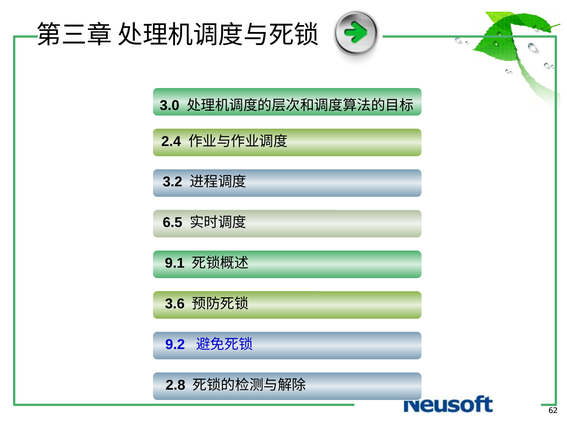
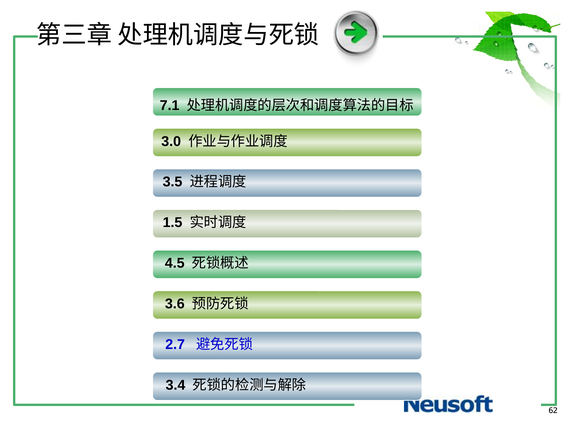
3.0: 3.0 -> 7.1 (170, 105)
2.4: 2.4 -> 3.0 (171, 141)
3.2: 3.2 -> 3.5 (173, 182)
6.5: 6.5 -> 1.5 (173, 223)
9.1: 9.1 -> 4.5 (175, 263)
9.2: 9.2 -> 2.7 (175, 345)
2.8: 2.8 -> 3.4 (175, 385)
